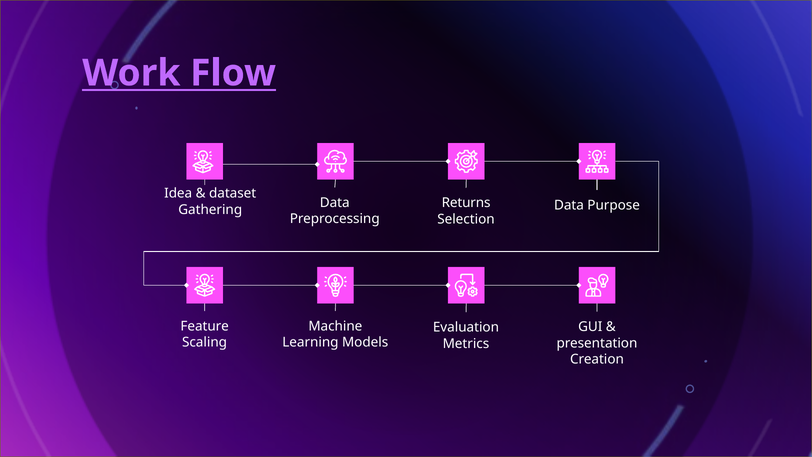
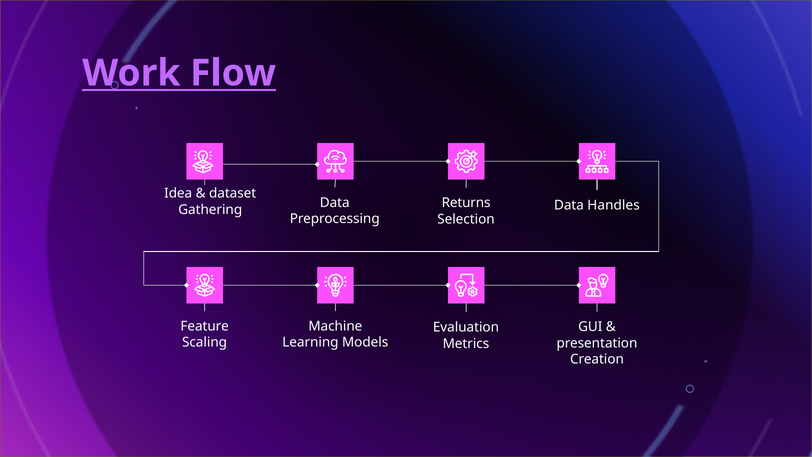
Purpose: Purpose -> Handles (614, 205)
